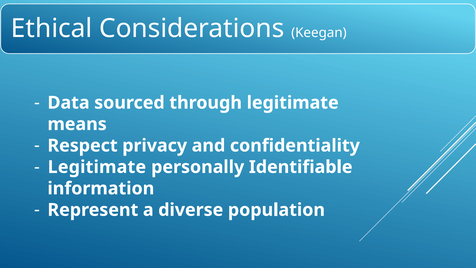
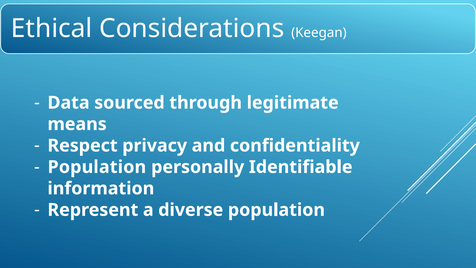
Legitimate: Legitimate -> Population (97, 167)
